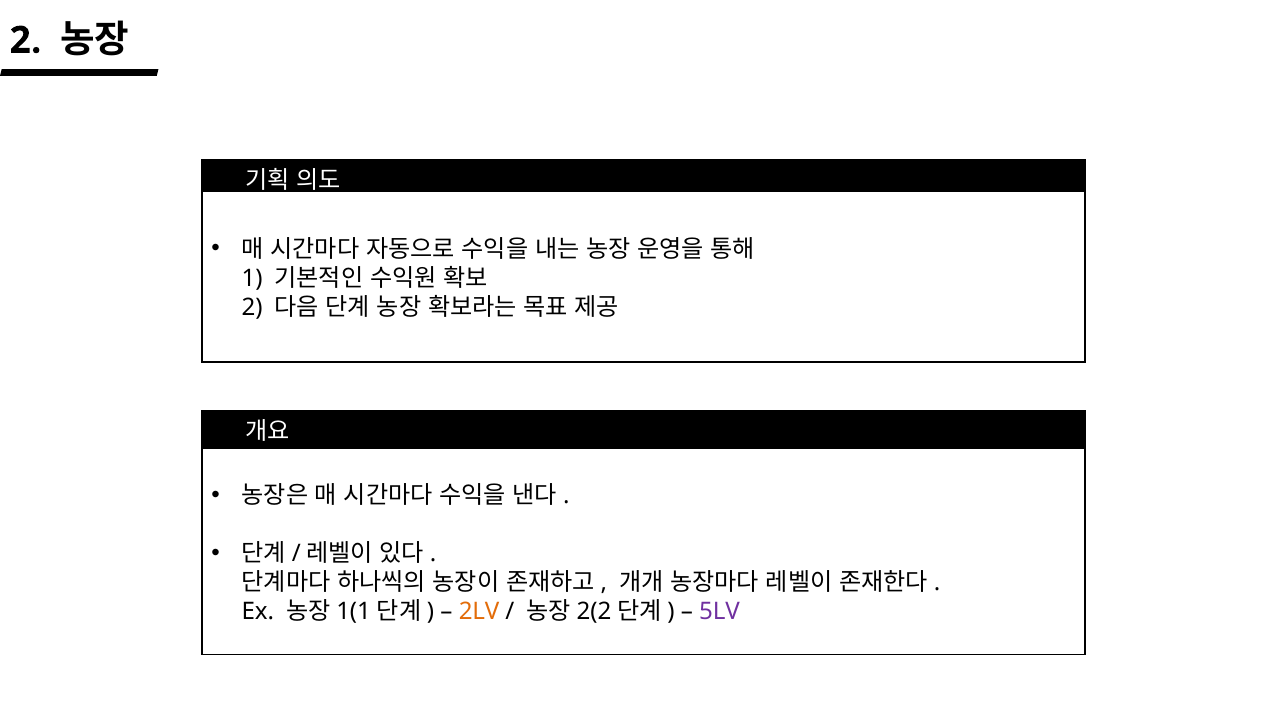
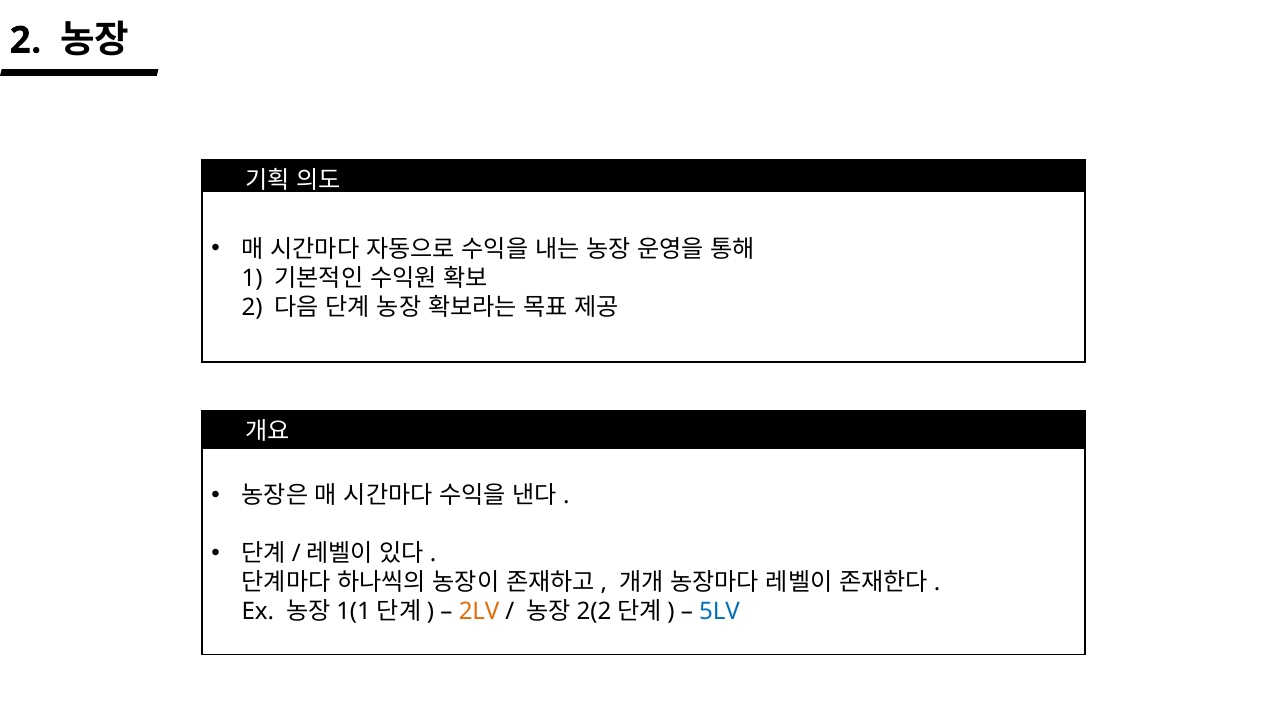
5LV colour: purple -> blue (719, 611)
